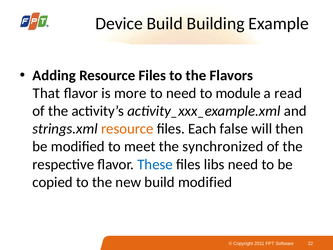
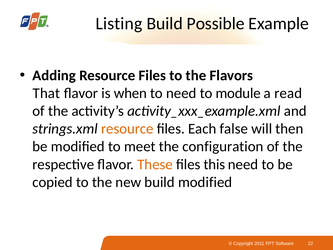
Device: Device -> Listing (119, 23)
Building: Building -> Possible (216, 23)
more: more -> when (130, 93)
synchronized: synchronized -> configuration (223, 146)
These colour: blue -> orange (155, 164)
libs: libs -> this (214, 164)
